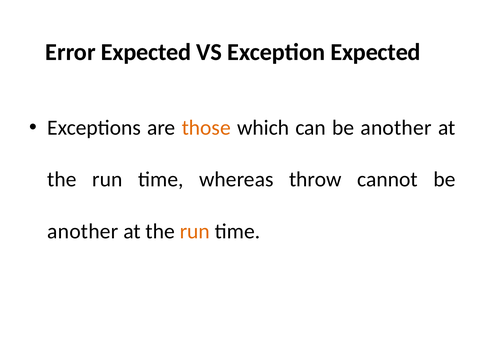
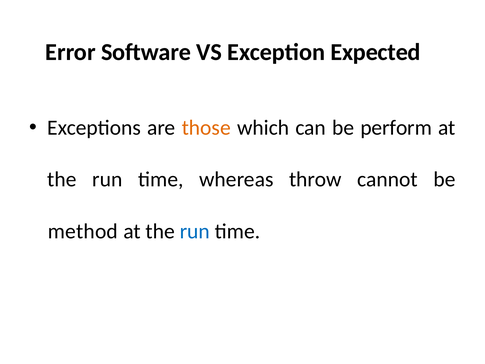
Error Expected: Expected -> Software (146, 52)
can be another: another -> perform (396, 128)
another: another -> method (83, 231)
run colour: orange -> blue (195, 231)
